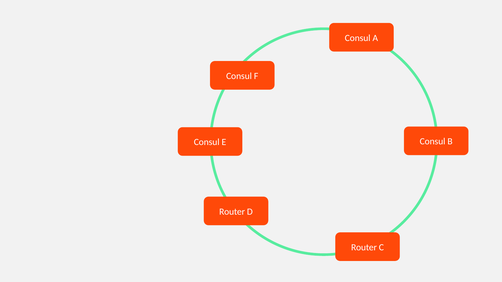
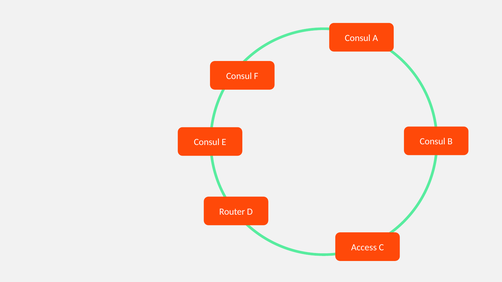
Router: Router -> Access (364, 248)
